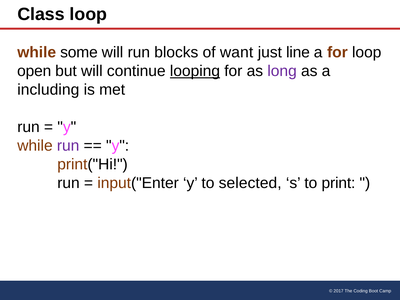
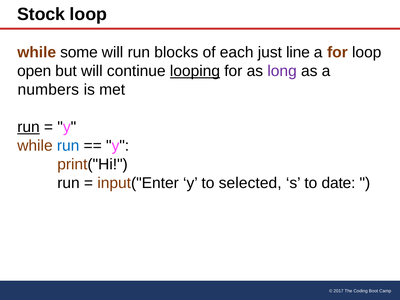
Class: Class -> Stock (41, 14)
want: want -> each (237, 52)
including: including -> numbers (48, 90)
run underline: none -> present (29, 127)
run colour: purple -> blue (68, 146)
print: print -> date (338, 183)
